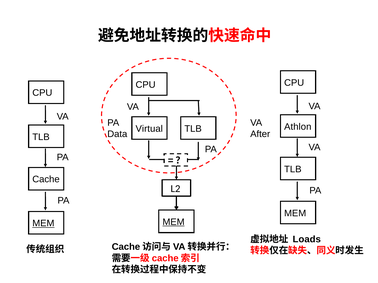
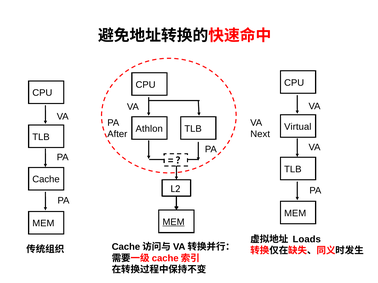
Athlon: Athlon -> Virtual (298, 127)
Virtual: Virtual -> Athlon (149, 129)
Data: Data -> After (117, 134)
After: After -> Next (260, 134)
MEM underline: present -> none (43, 224)
